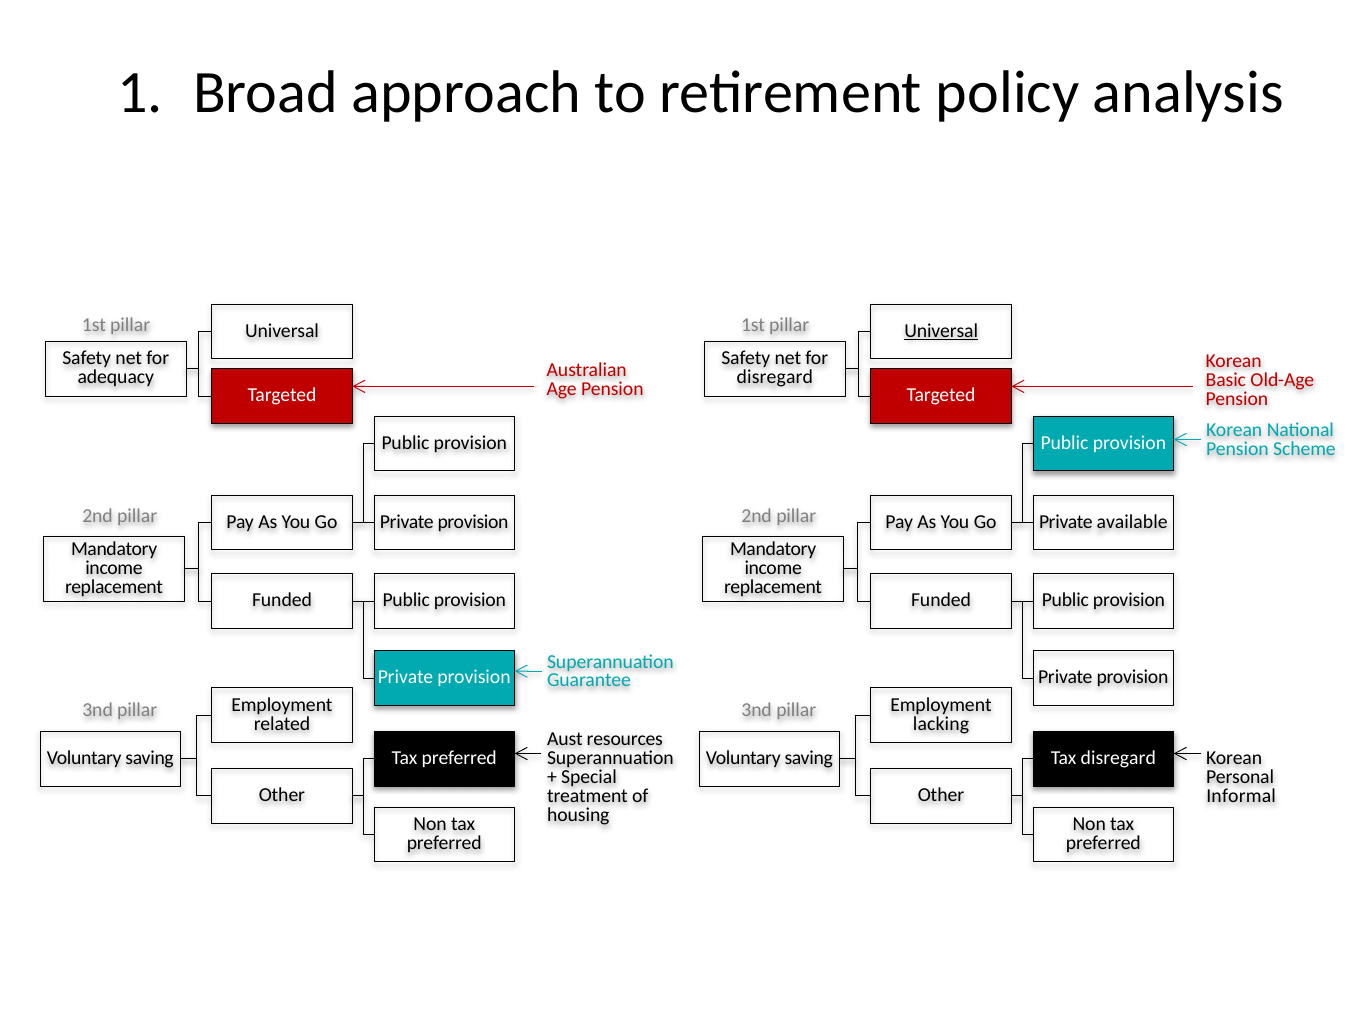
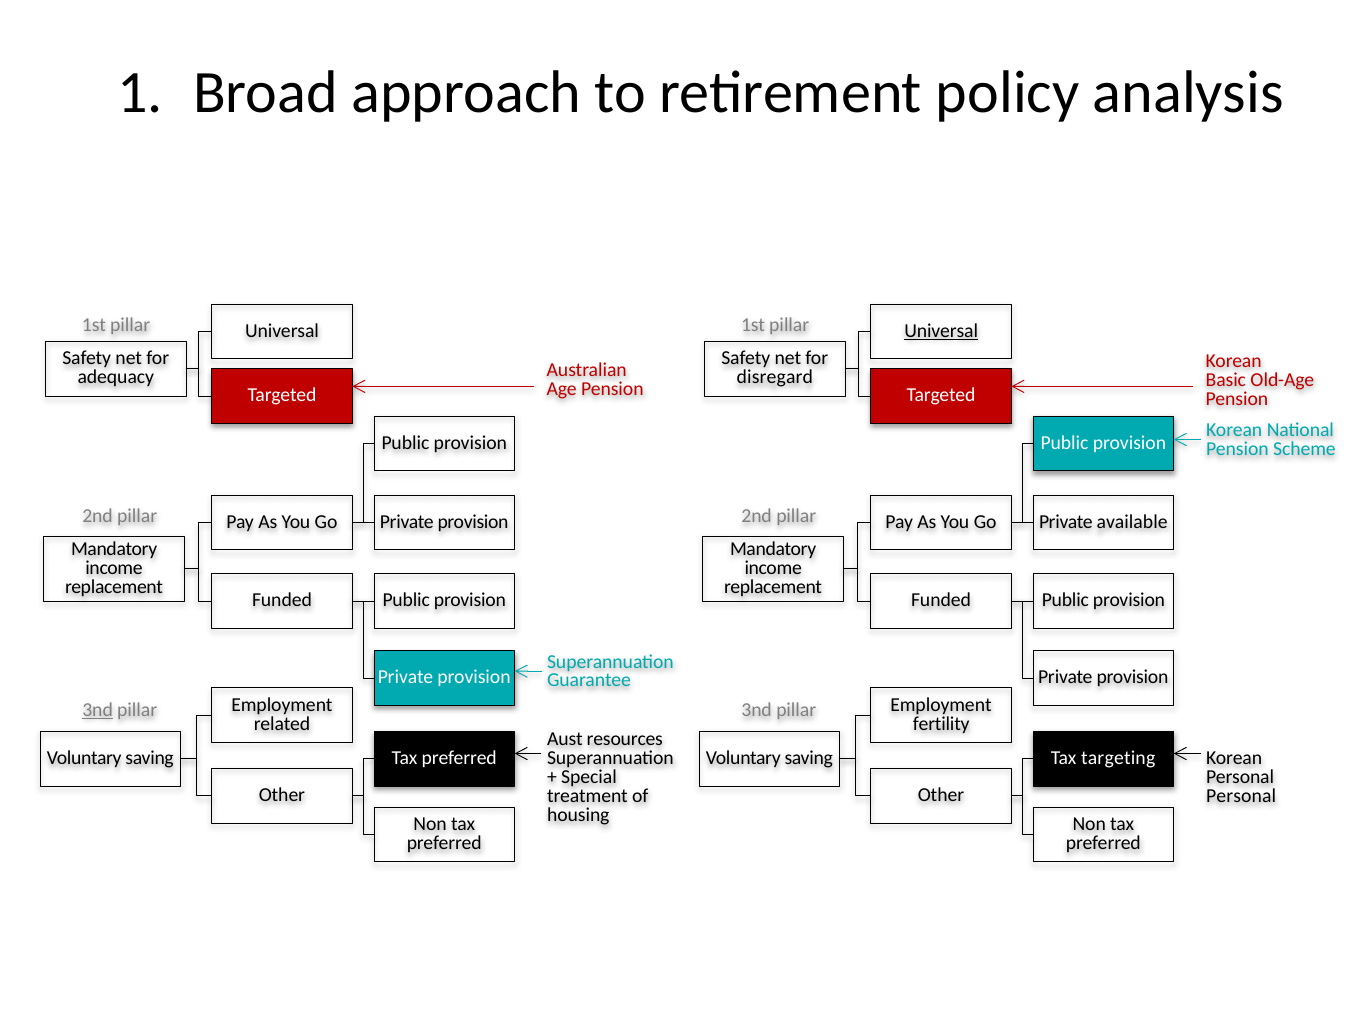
3nd underline: none -> present (98, 709)
lacking: lacking -> fertility (941, 724)
Tax disregard: disregard -> targeting (1118, 758)
Informal: Informal -> Personal (1241, 796)
